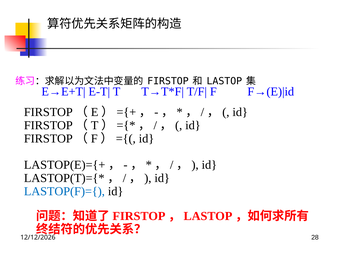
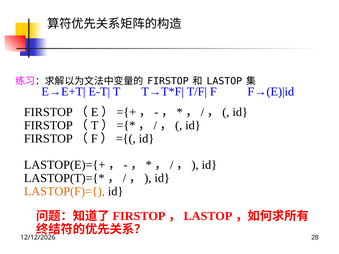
LASTOP(F)={ colour: blue -> orange (64, 191)
